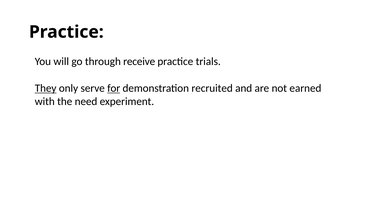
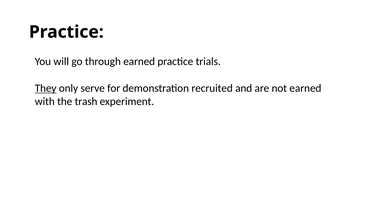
through receive: receive -> earned (139, 62)
for underline: present -> none (114, 88)
need: need -> trash (86, 101)
